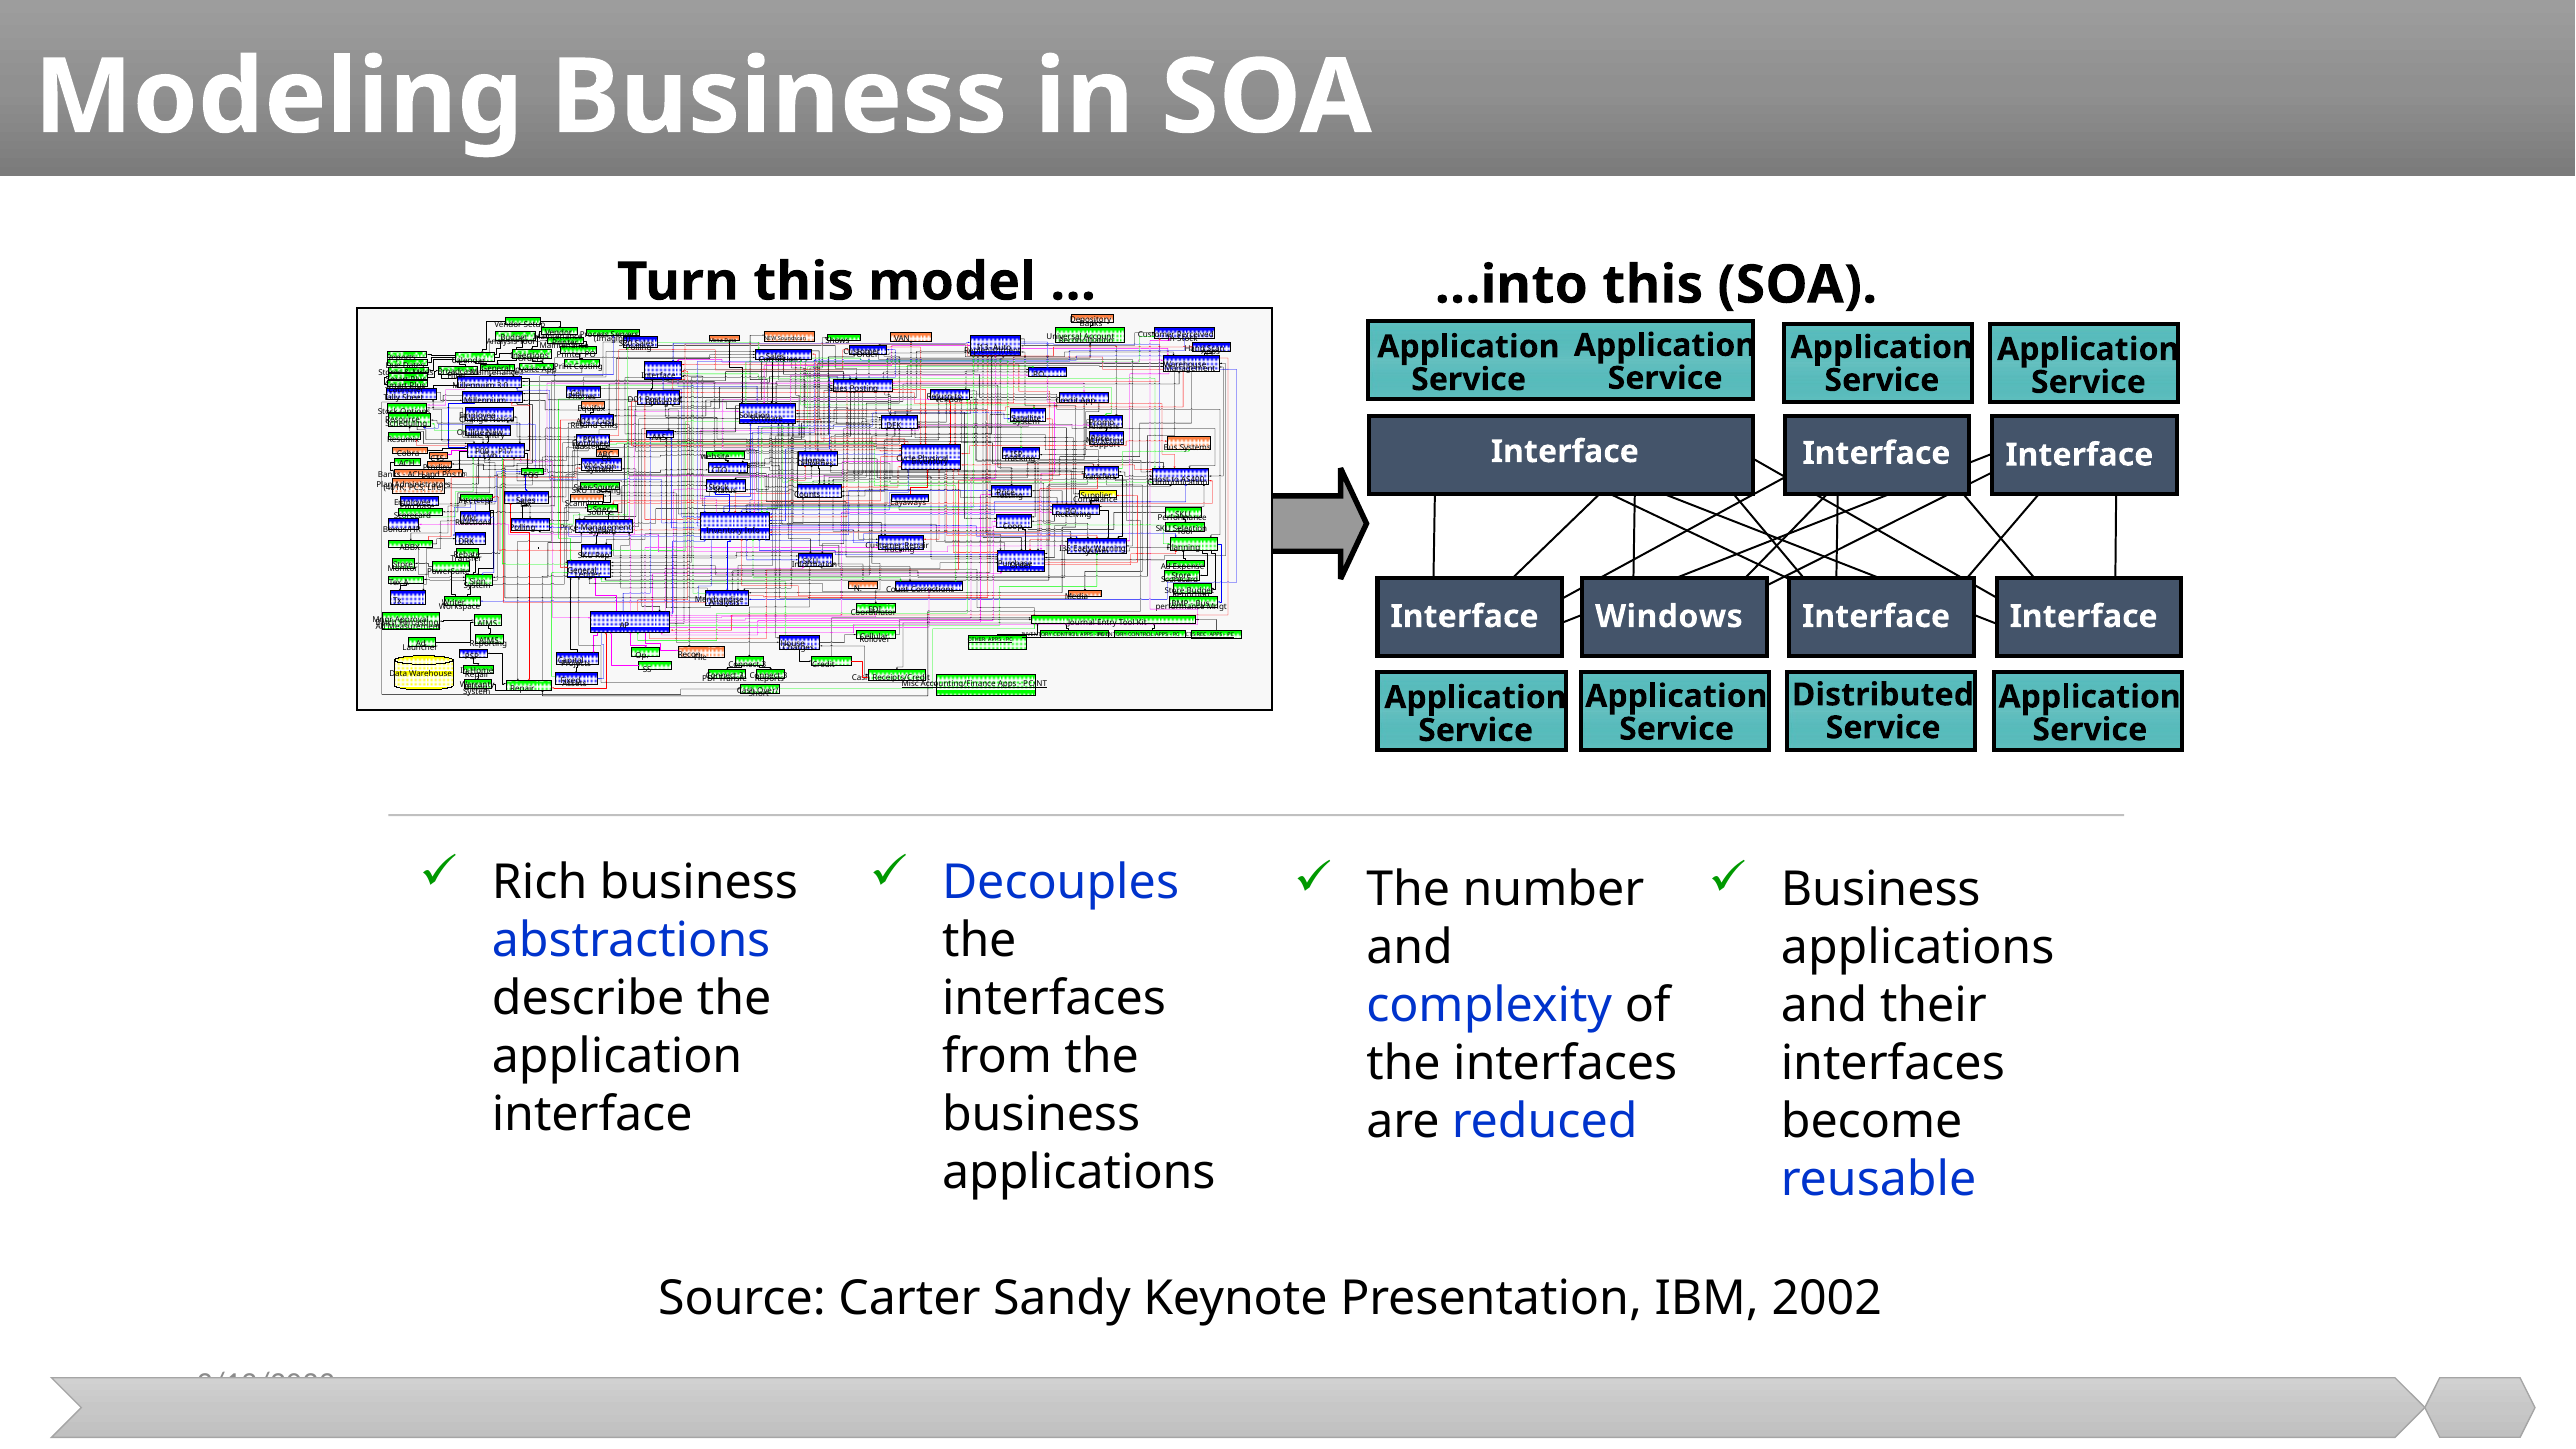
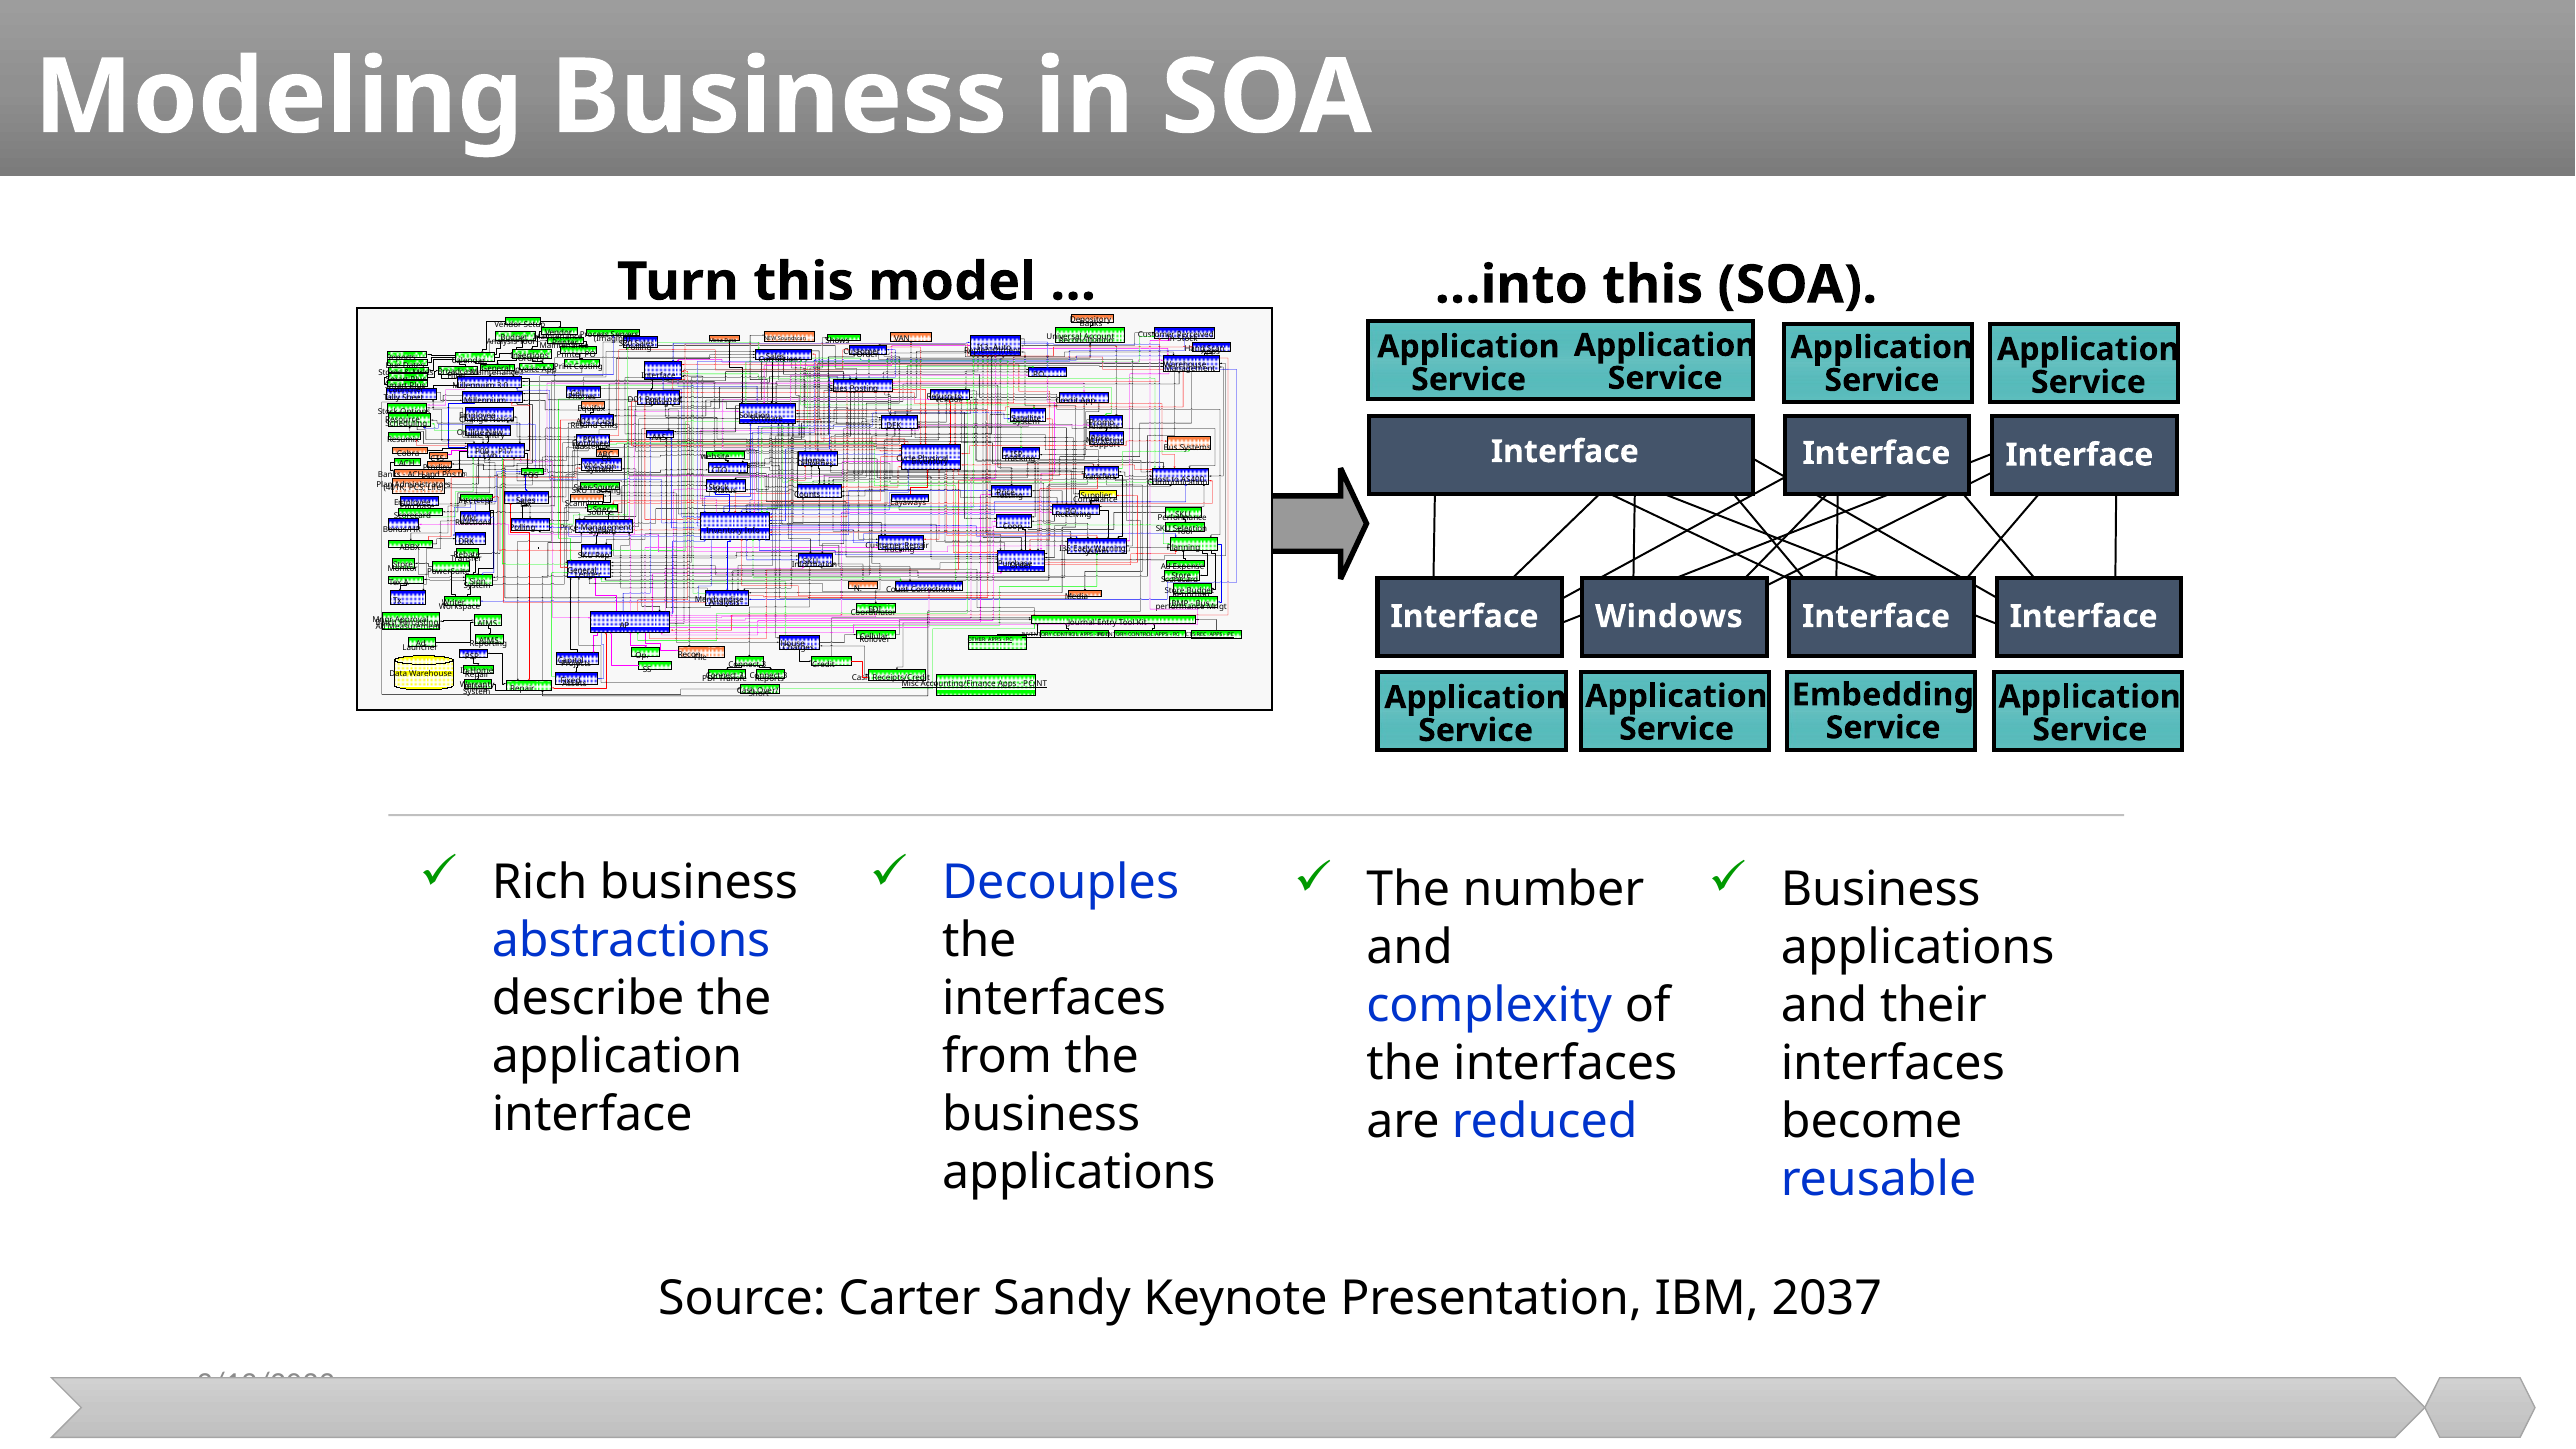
Distributed: Distributed -> Embedding (1883, 695)
2002: 2002 -> 2037 (1827, 1298)
